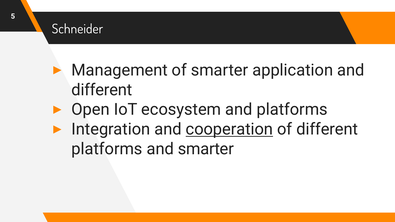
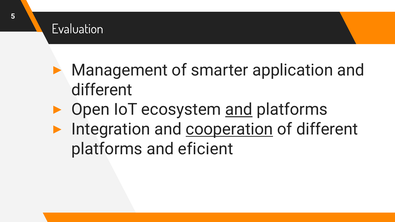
Schneider: Schneider -> Evaluation (77, 29)
and underline: none -> present (239, 110)
and smarter: smarter -> eficient (206, 149)
